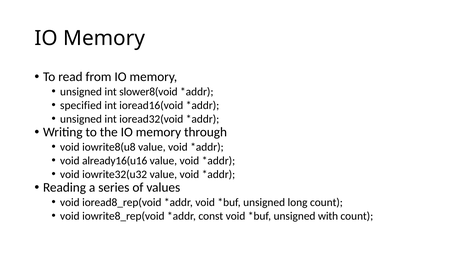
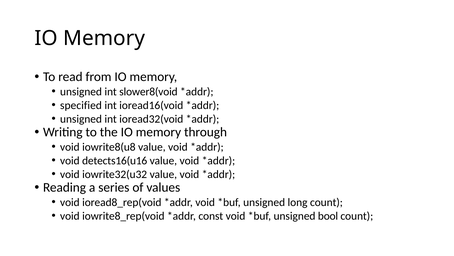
already16(u16: already16(u16 -> detects16(u16 (115, 160)
with: with -> bool (328, 216)
